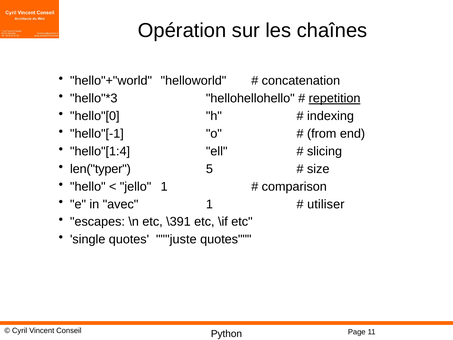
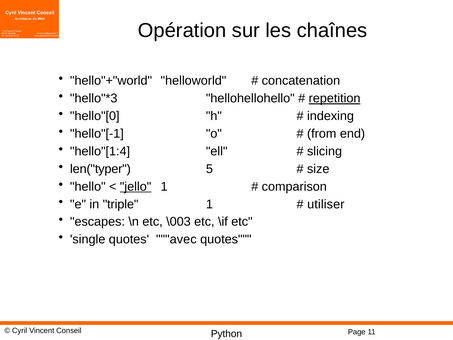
jello underline: none -> present (136, 186)
avec: avec -> triple (121, 204)
\391: \391 -> \003 (178, 222)
juste: juste -> avec (176, 239)
